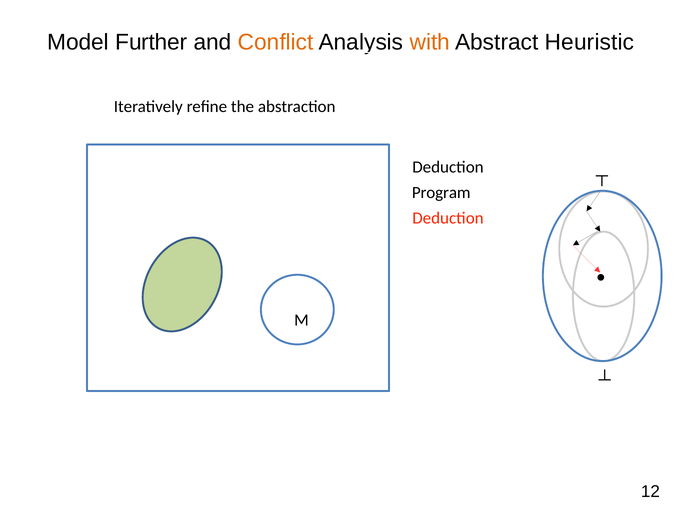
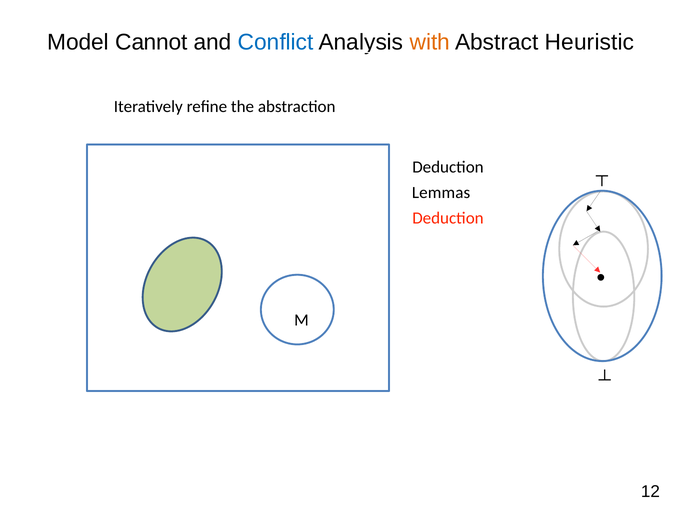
Further: Further -> Cannot (151, 42)
Conflict colour: orange -> blue (276, 42)
Program: Program -> Lemmas (441, 193)
